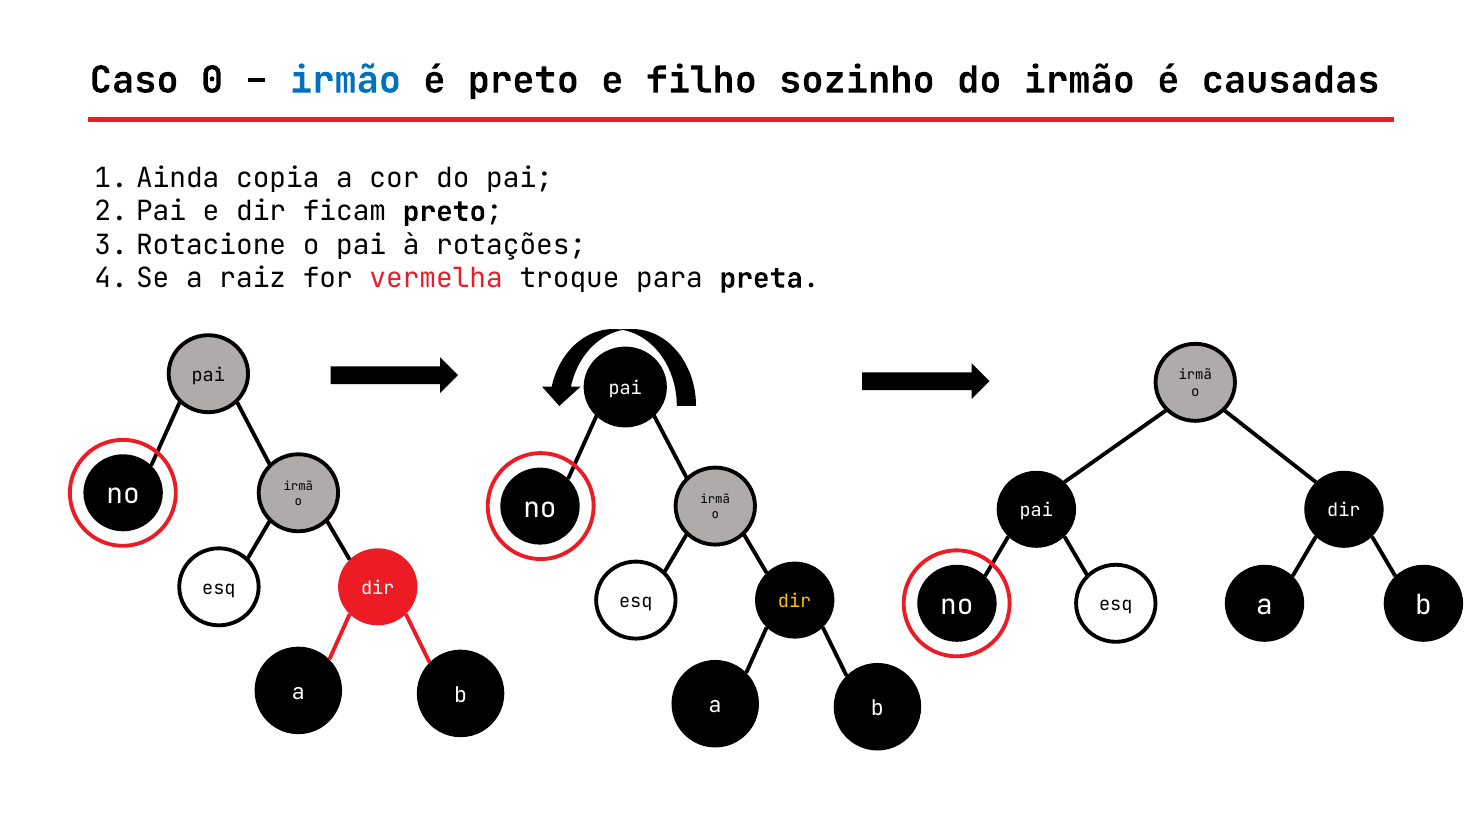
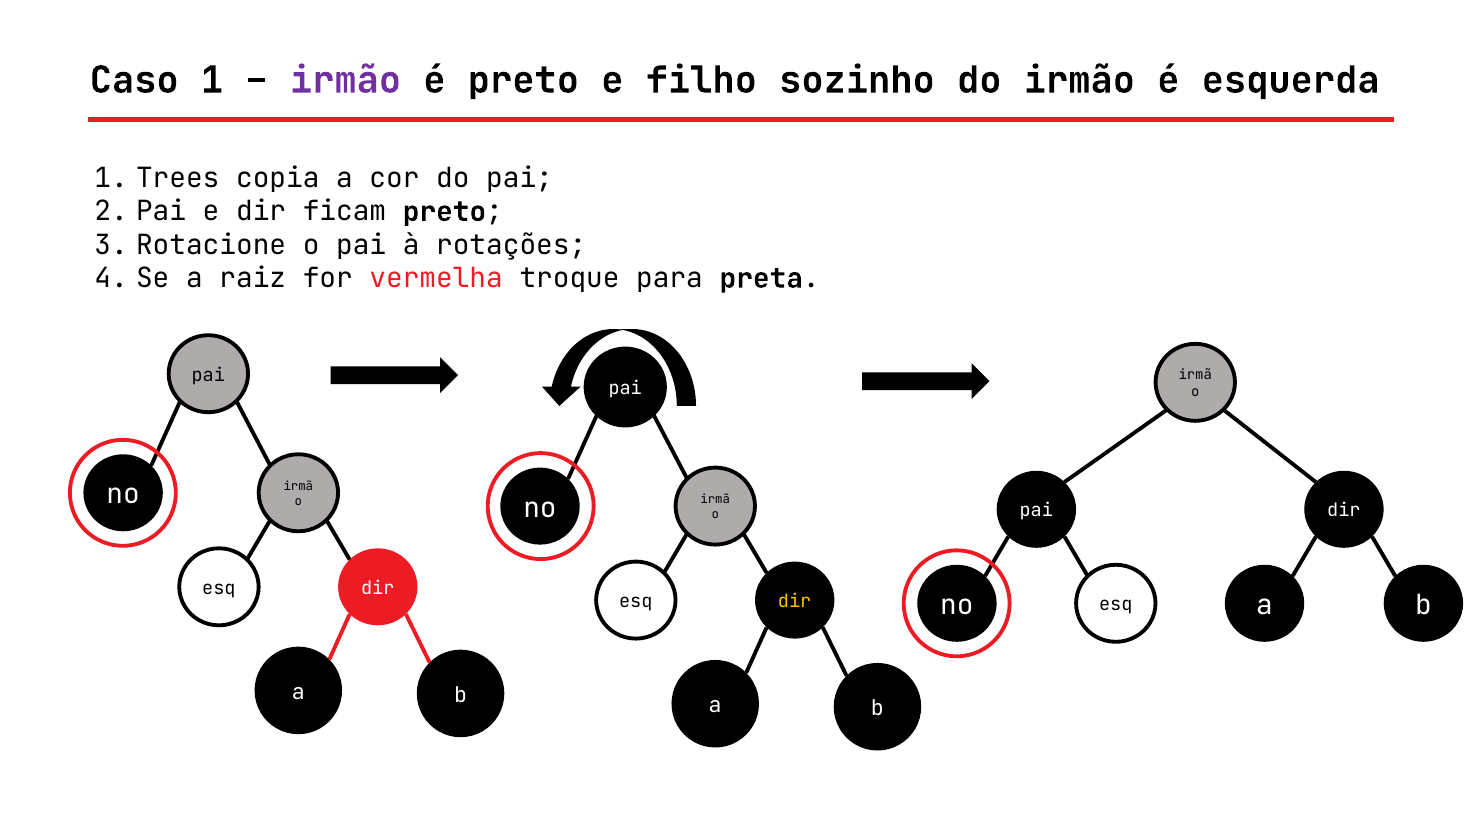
Caso 0: 0 -> 1 (212, 80)
irmão colour: blue -> purple (345, 80)
causadas: causadas -> esquerda (1291, 80)
Ainda: Ainda -> Trees (178, 178)
